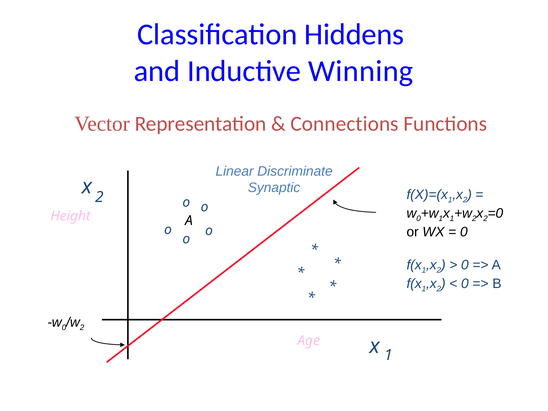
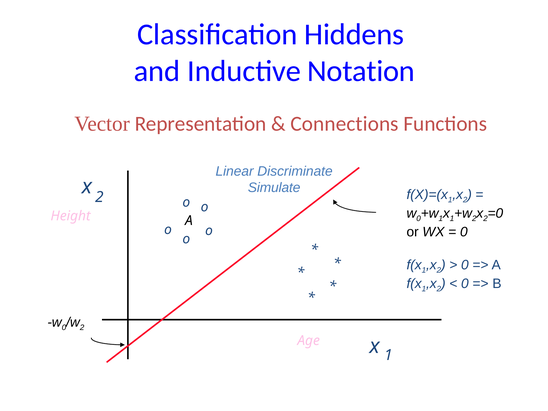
Winning: Winning -> Notation (361, 71)
Synaptic: Synaptic -> Simulate (274, 188)
